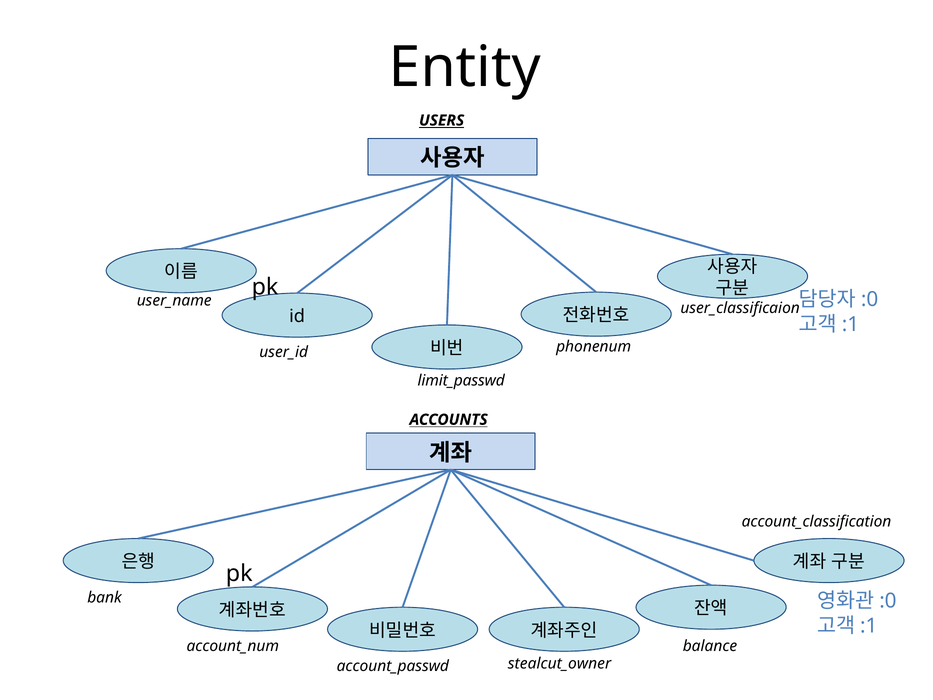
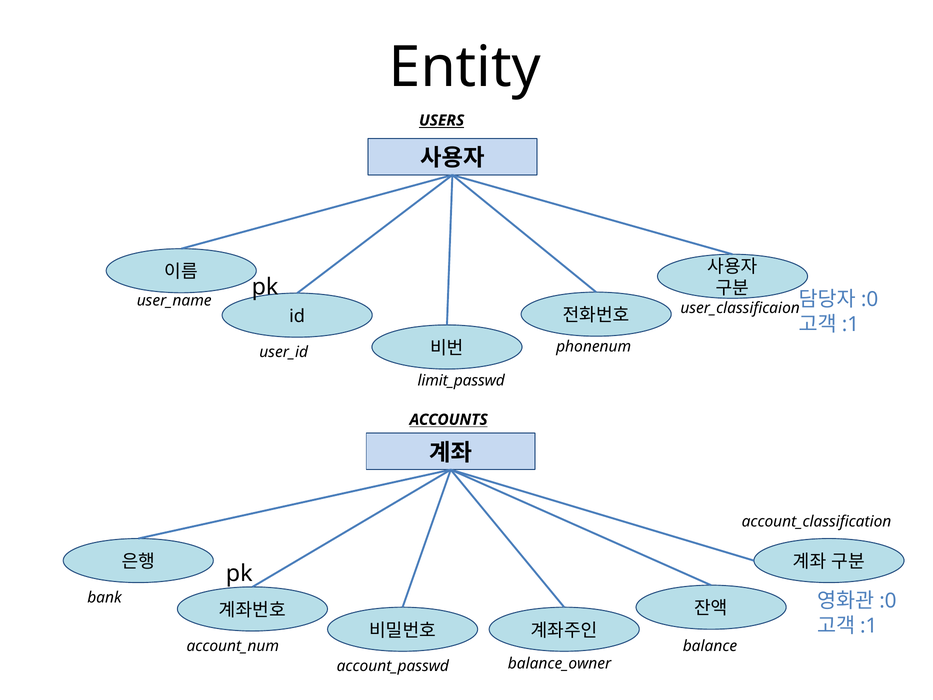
stealcut_owner: stealcut_owner -> balance_owner (560, 664)
